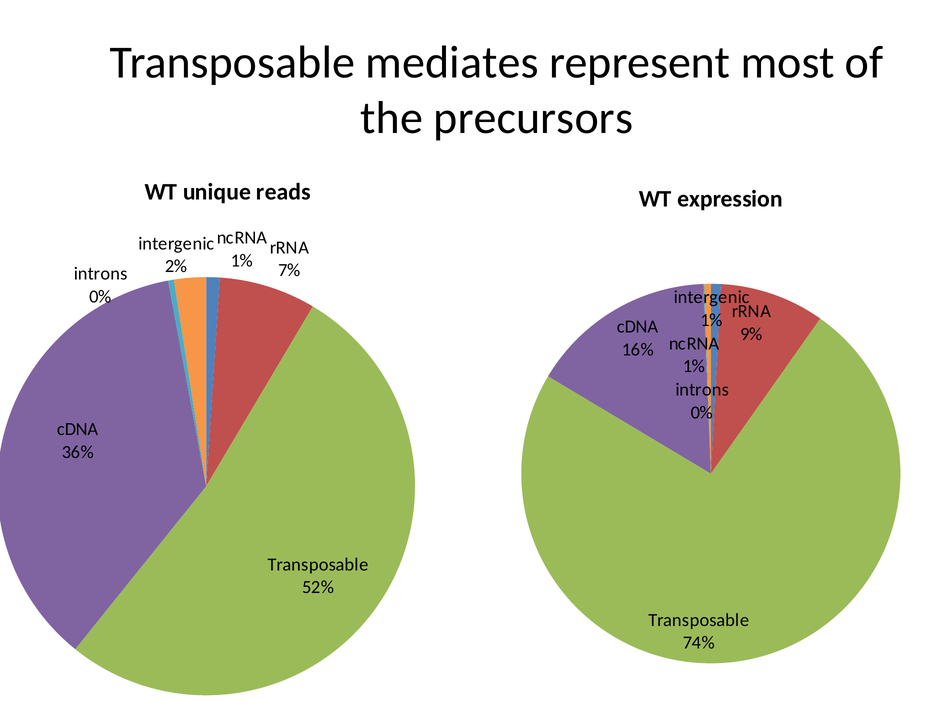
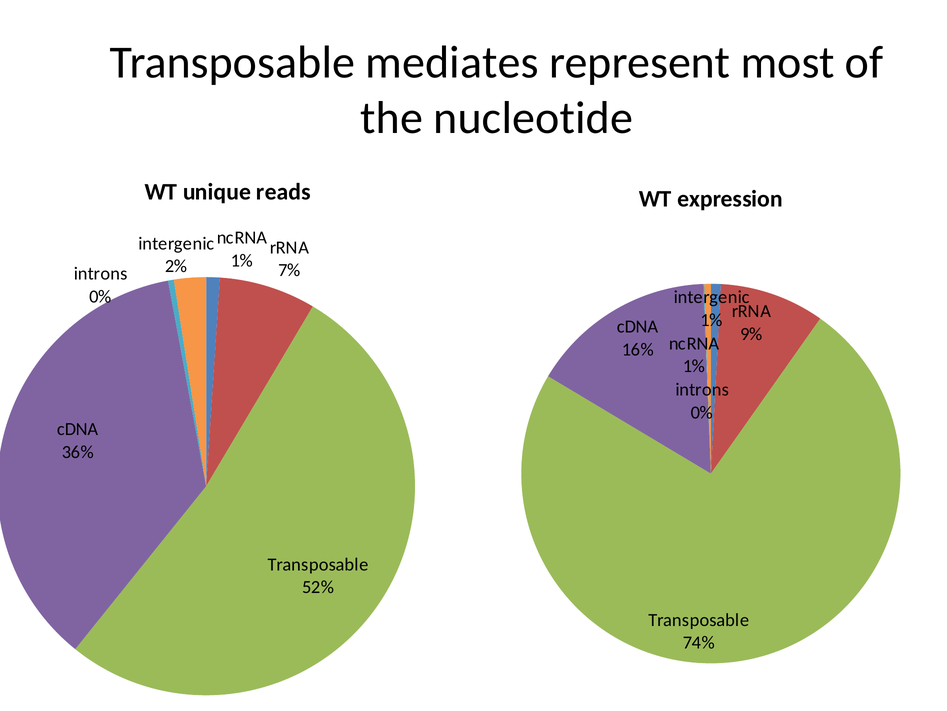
precursors: precursors -> nucleotide (533, 118)
